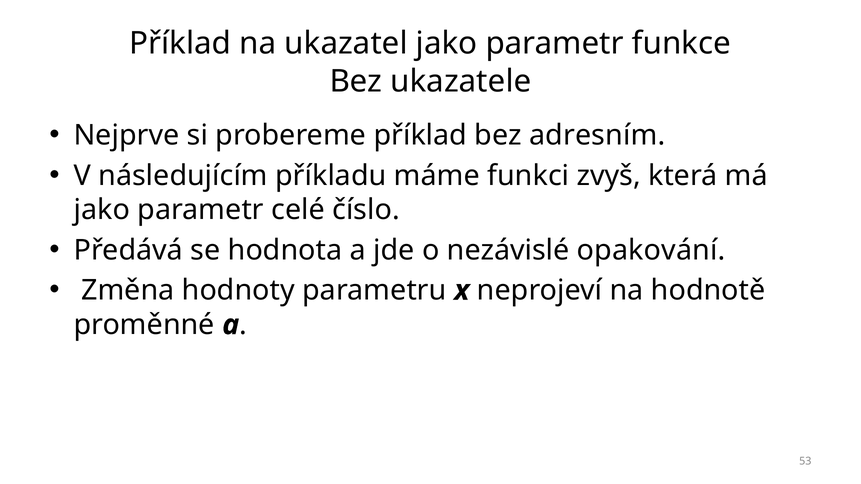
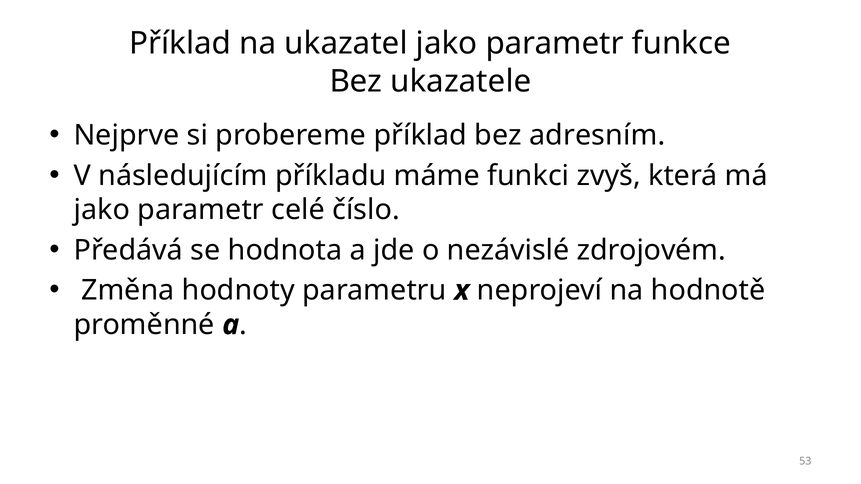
opakování: opakování -> zdrojovém (651, 250)
